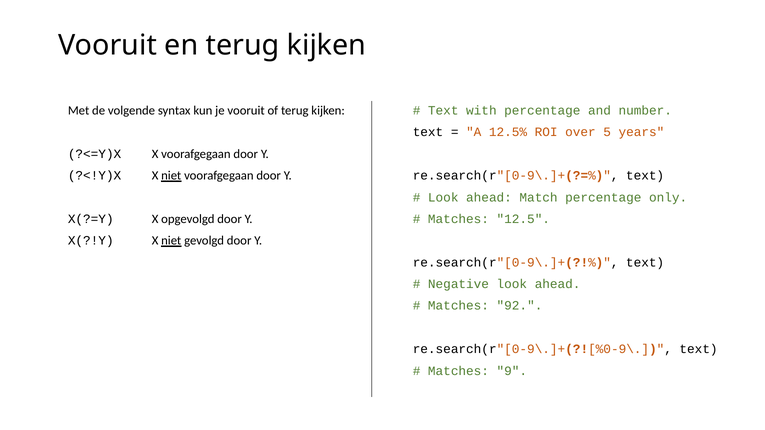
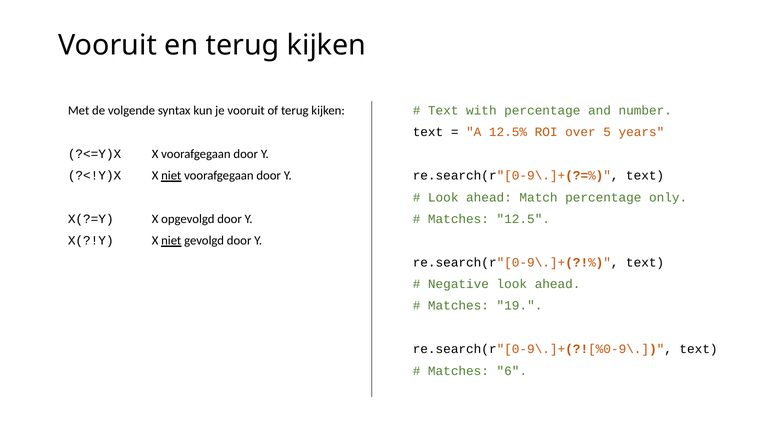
92: 92 -> 19 (519, 306)
9: 9 -> 6 (512, 371)
